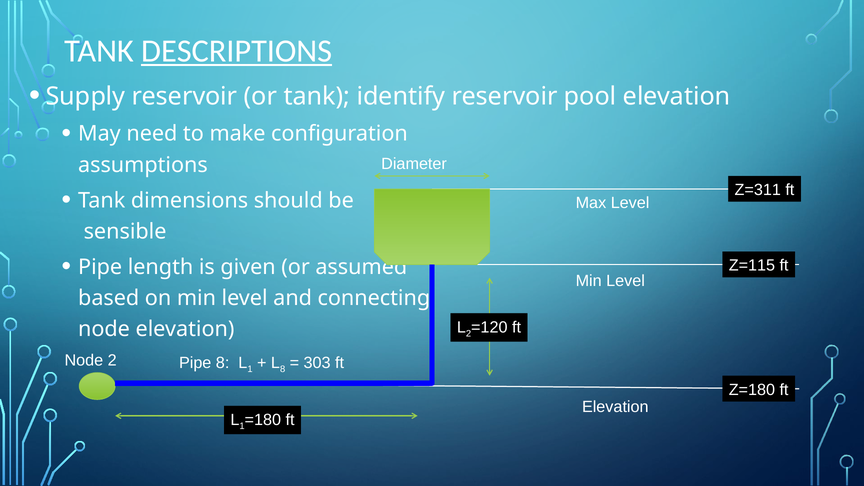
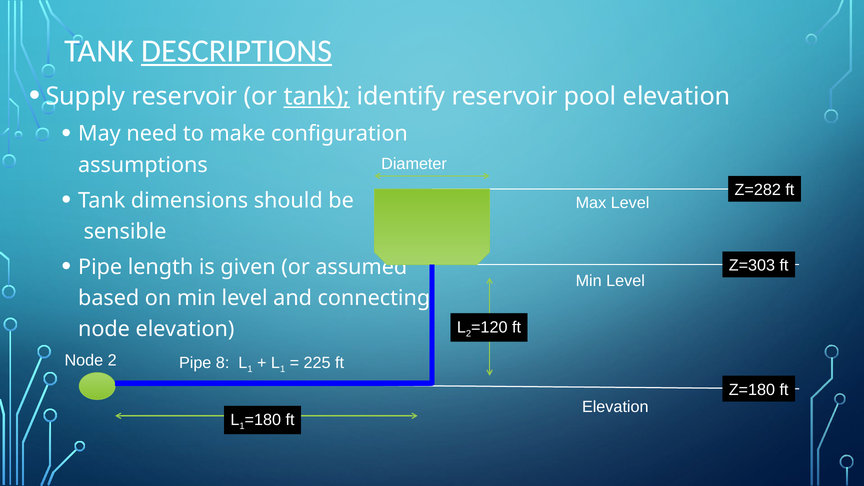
tank underline: none -> present (317, 96)
Z=311: Z=311 -> Z=282 (758, 190)
Z=115: Z=115 -> Z=303 (752, 266)
8: 8 -> 1 (283, 369)
303: 303 -> 225 (317, 363)
